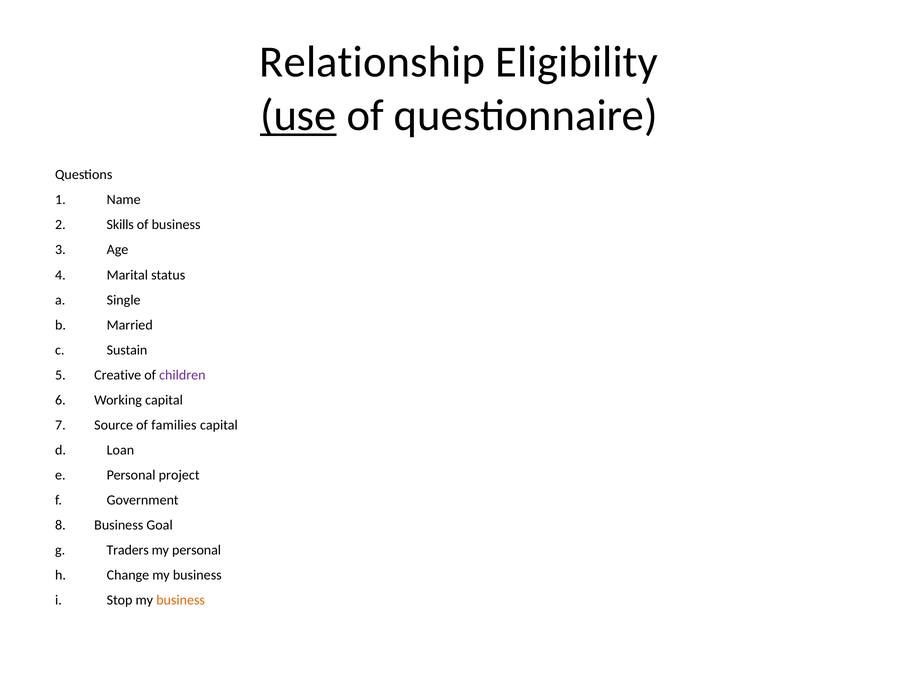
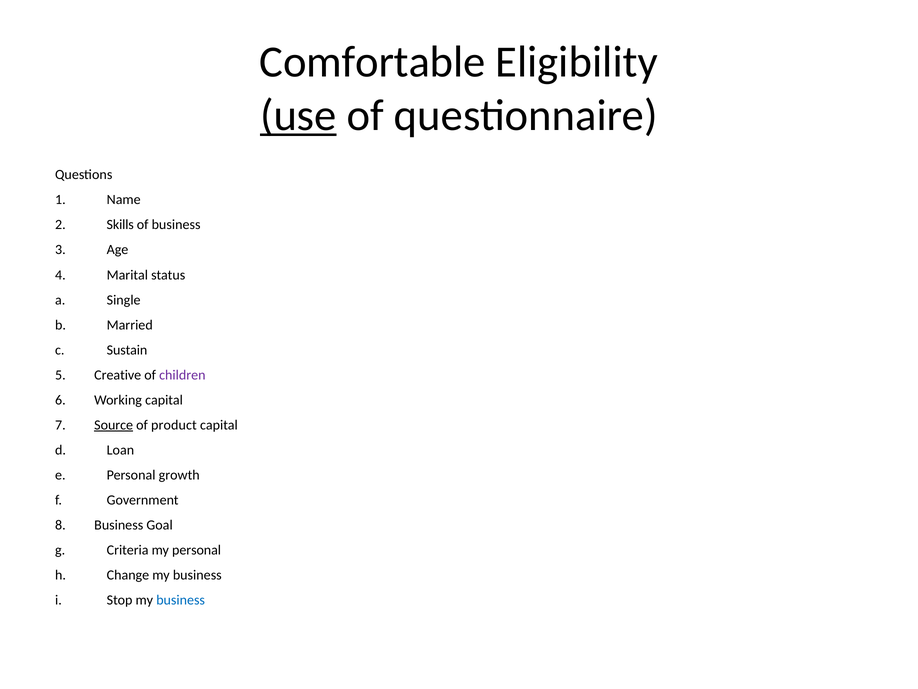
Relationship: Relationship -> Comfortable (372, 62)
Source underline: none -> present (114, 425)
families: families -> product (174, 425)
project: project -> growth (179, 475)
Traders: Traders -> Criteria (128, 550)
business colour: orange -> blue (181, 600)
